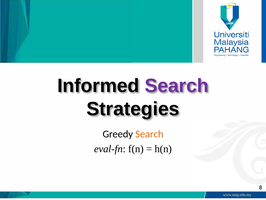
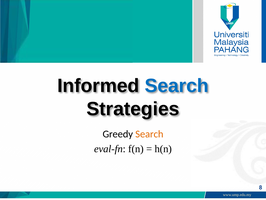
Search colour: purple -> blue (177, 86)
